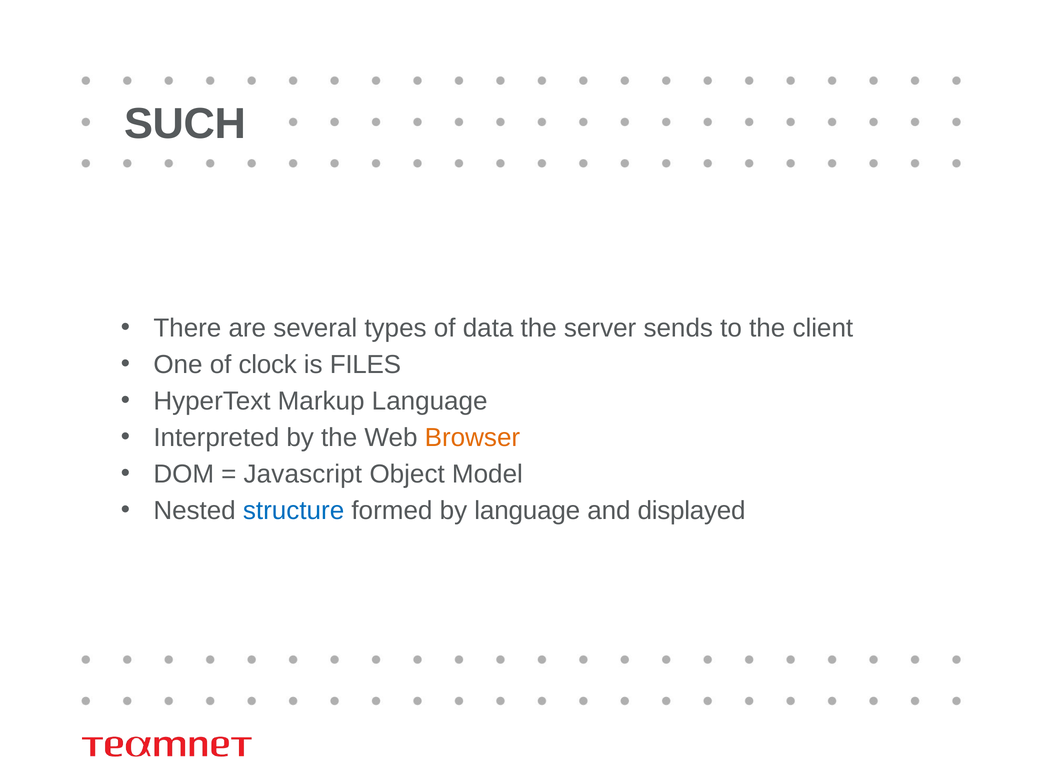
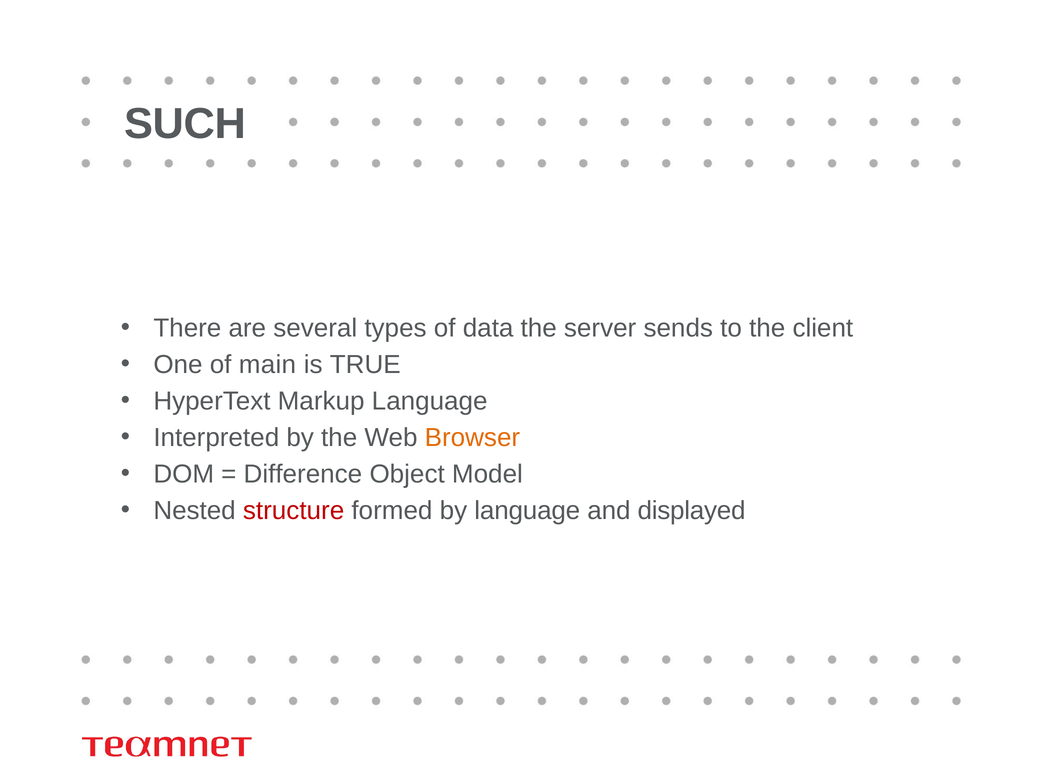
clock: clock -> main (267, 365)
FILES: FILES -> TRUE (365, 365)
Javascript: Javascript -> Difference (303, 474)
structure colour: blue -> red (294, 511)
